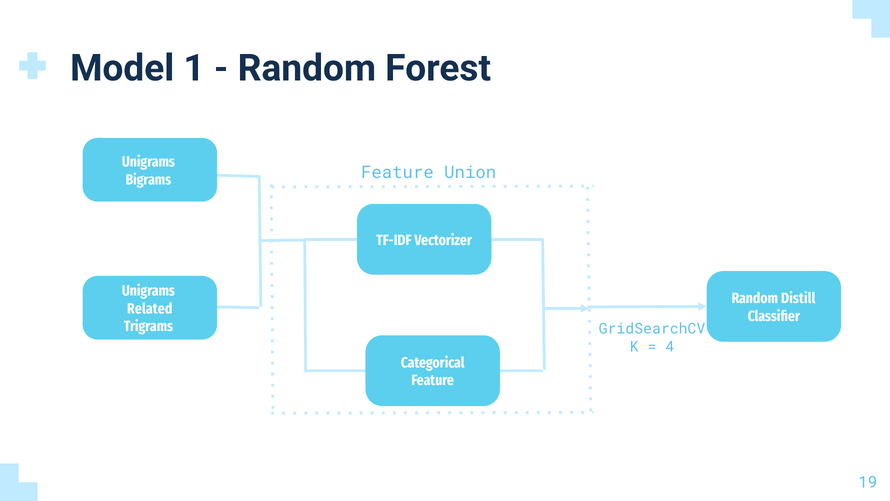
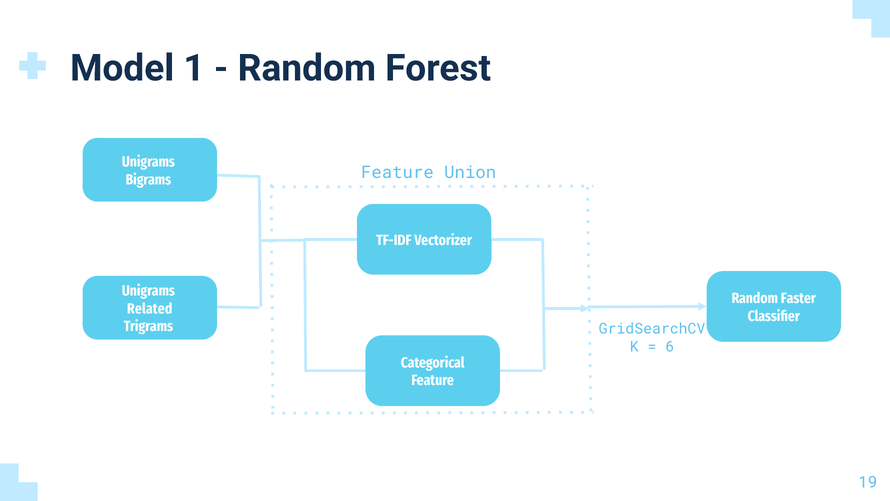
Distill: Distill -> Faster (798, 298)
4: 4 -> 6 (670, 346)
